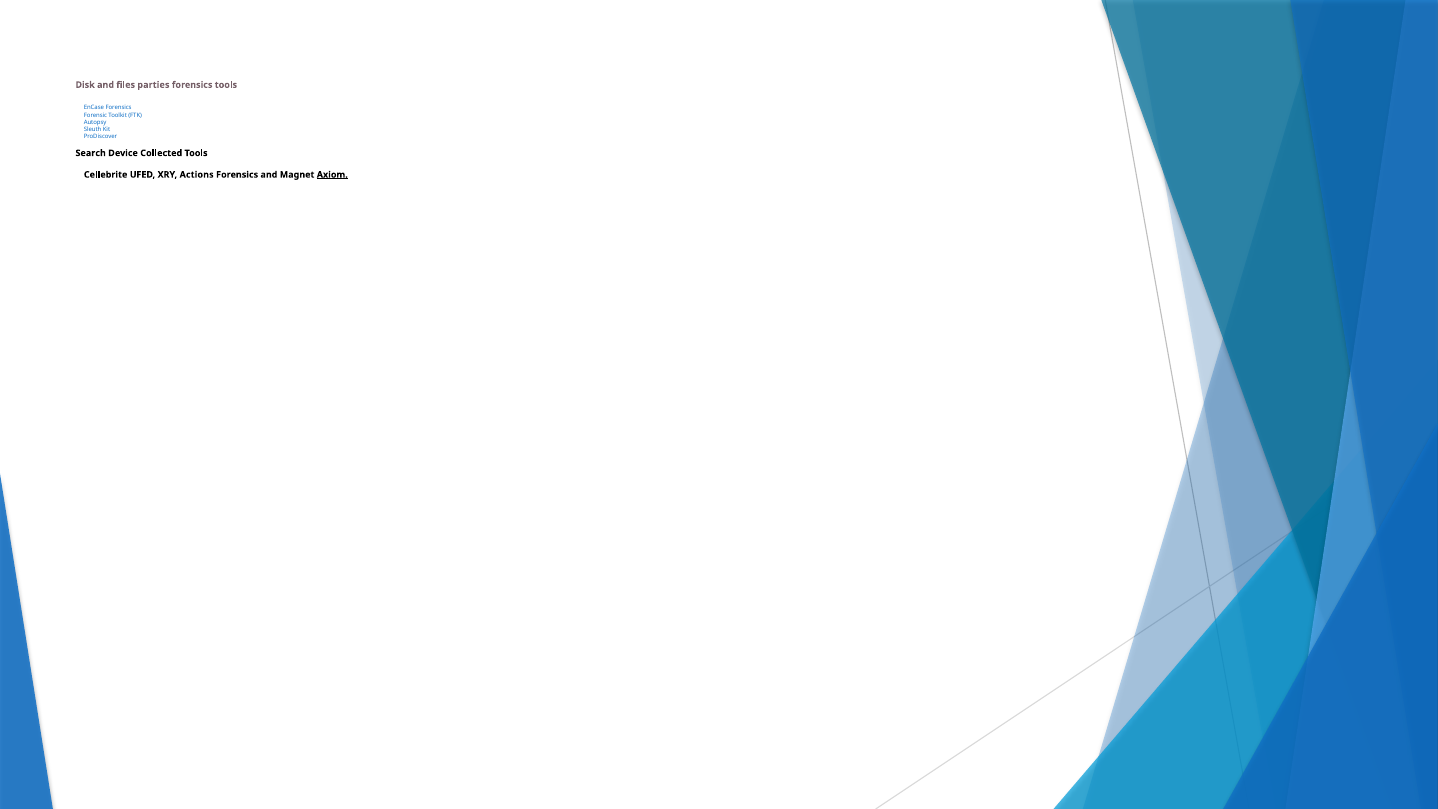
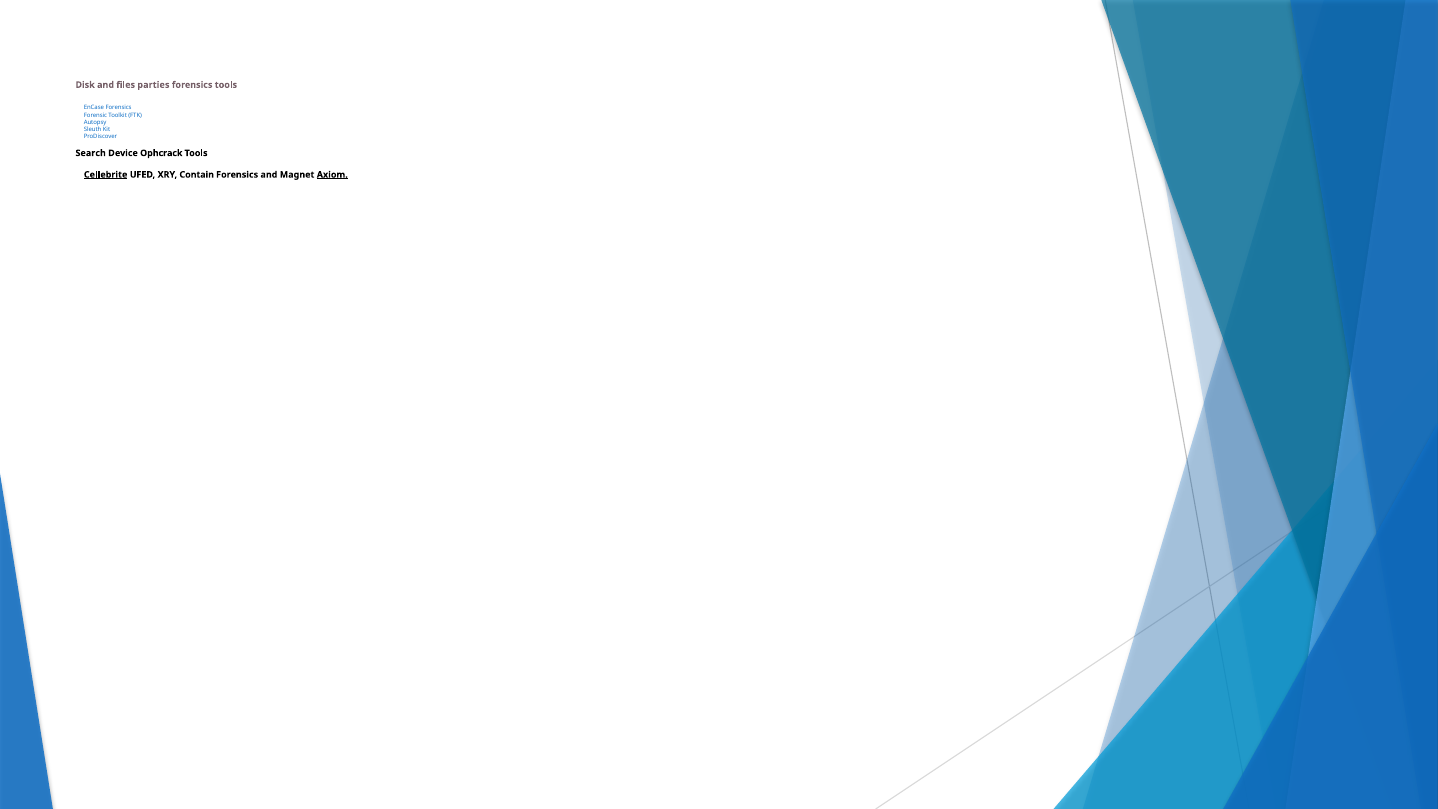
Collected: Collected -> Ophcrack (161, 153)
Cellebrite underline: none -> present (106, 175)
Actions: Actions -> Contain (197, 175)
